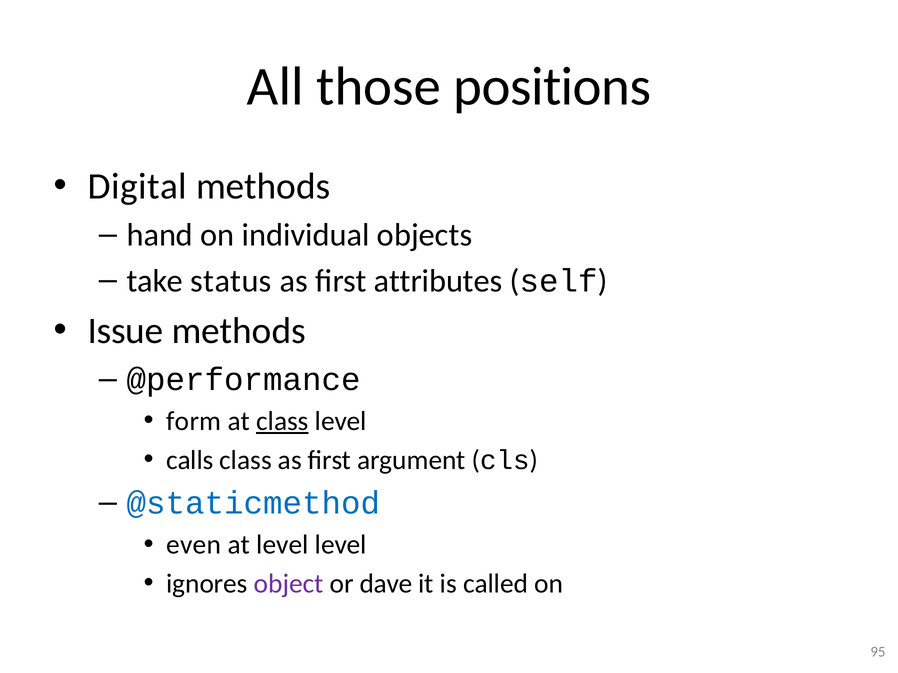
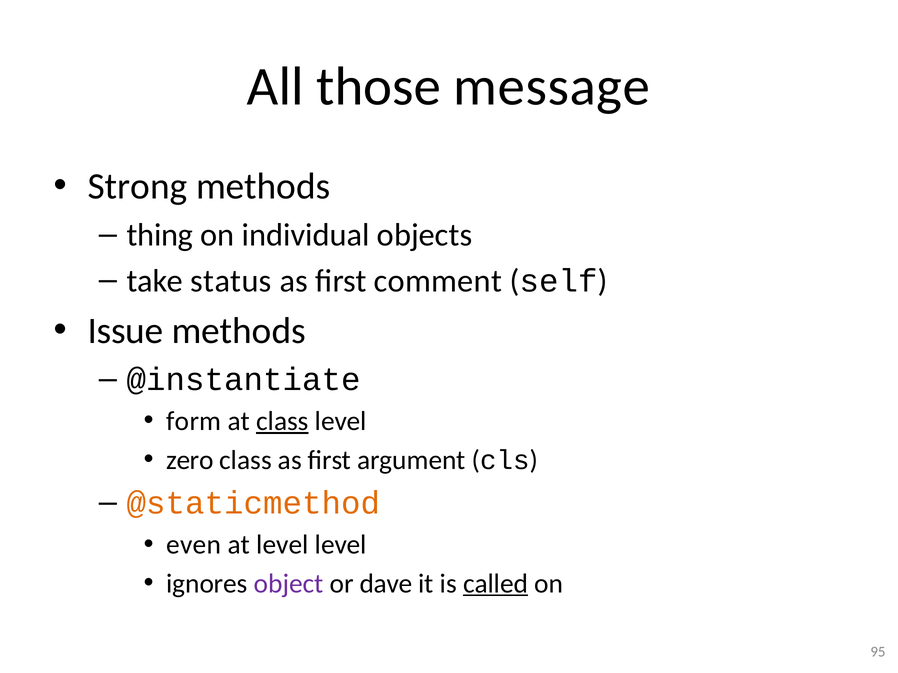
positions: positions -> message (552, 87)
Digital: Digital -> Strong (138, 187)
hand: hand -> thing (160, 235)
attributes: attributes -> comment (438, 281)
@performance: @performance -> @instantiate (244, 380)
calls: calls -> zero (190, 460)
@staticmethod colour: blue -> orange (253, 504)
called underline: none -> present (496, 584)
